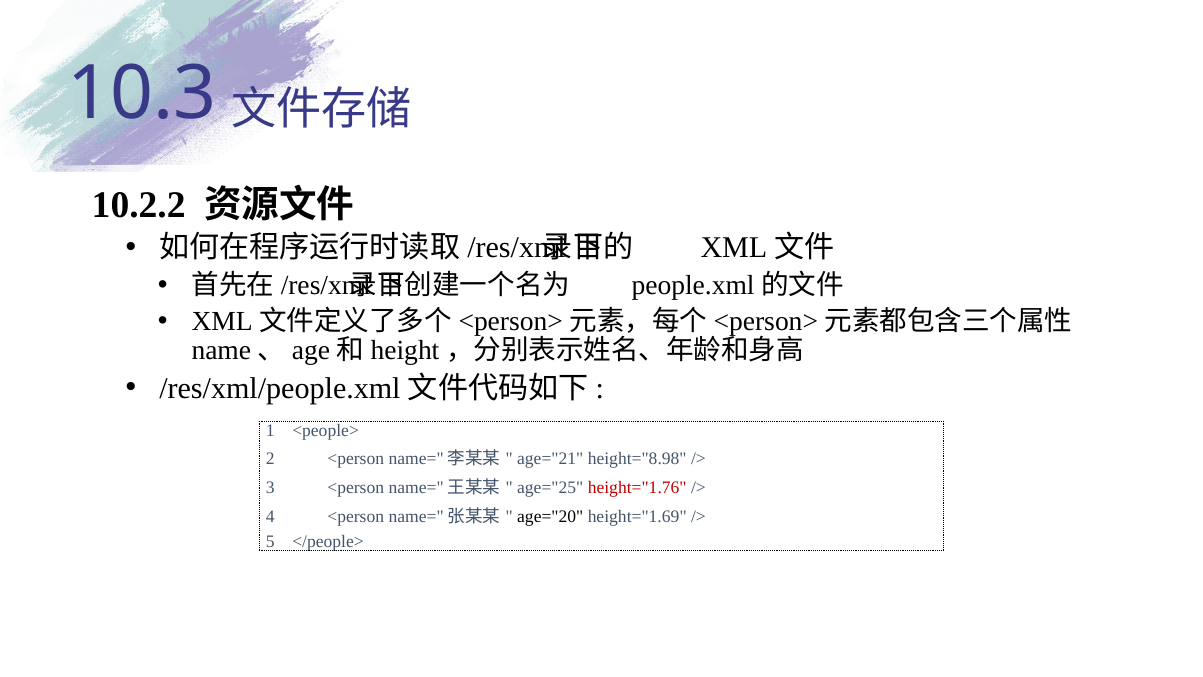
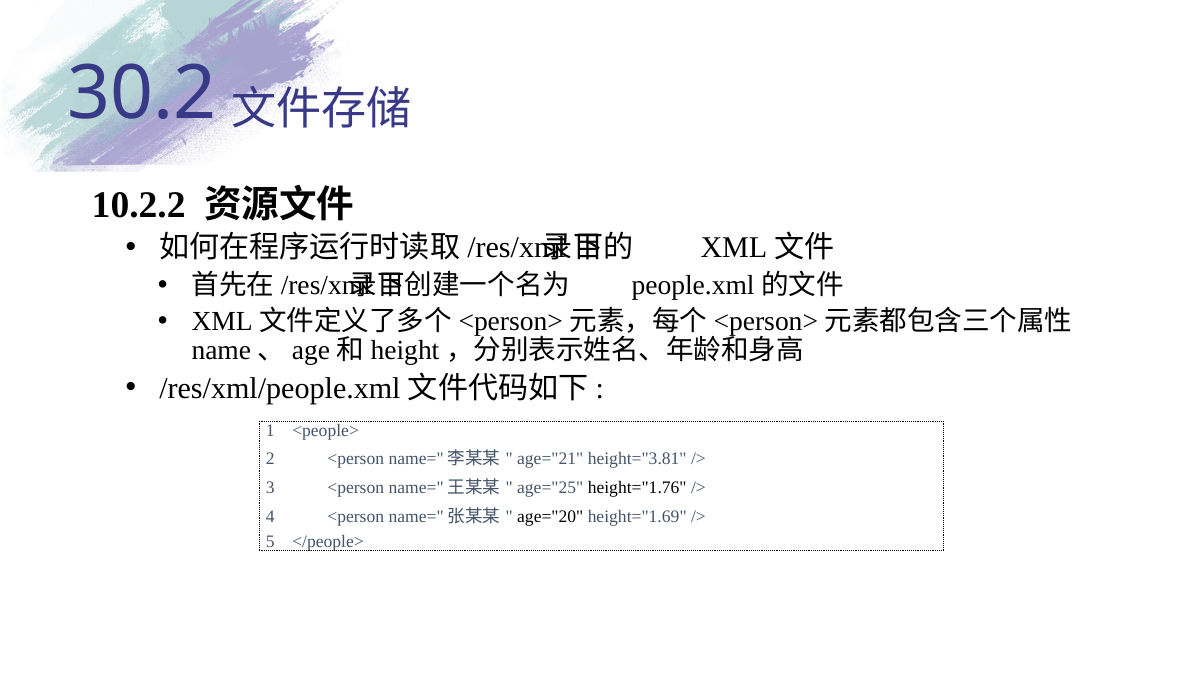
10.3: 10.3 -> 30.2 (142, 94)
height="8.98: height="8.98 -> height="3.81 (637, 459)
height="1.76 colour: red -> black (637, 488)
